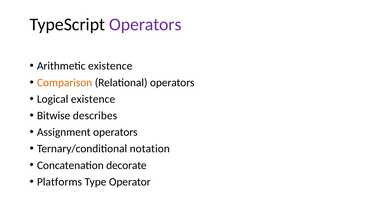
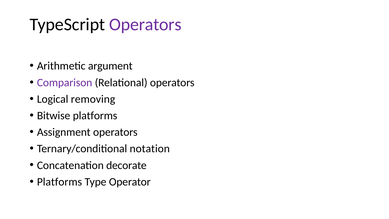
Arithmetic existence: existence -> argument (110, 66)
Comparison colour: orange -> purple (65, 82)
Logical existence: existence -> removing (93, 99)
Bitwise describes: describes -> platforms (95, 116)
